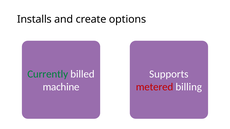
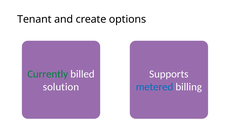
Installs: Installs -> Tenant (34, 19)
machine: machine -> solution (61, 87)
metered colour: red -> blue (155, 87)
